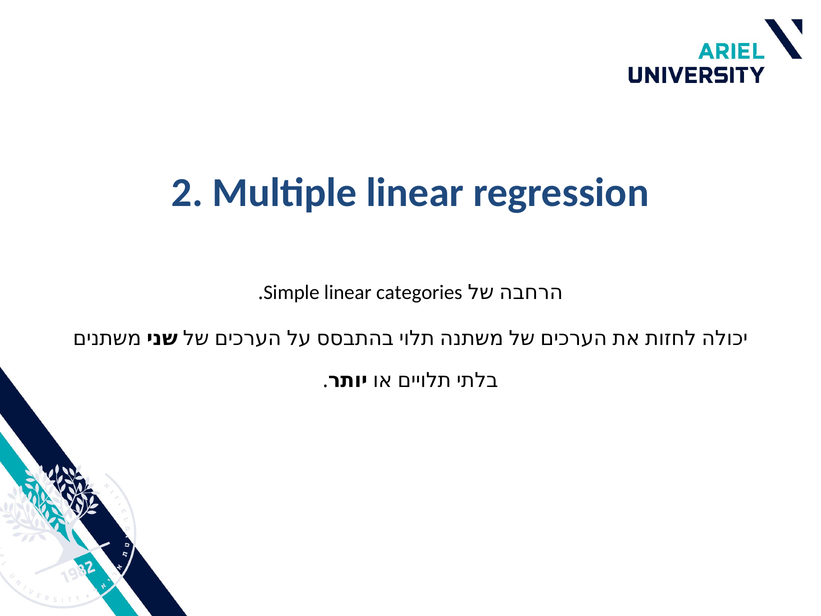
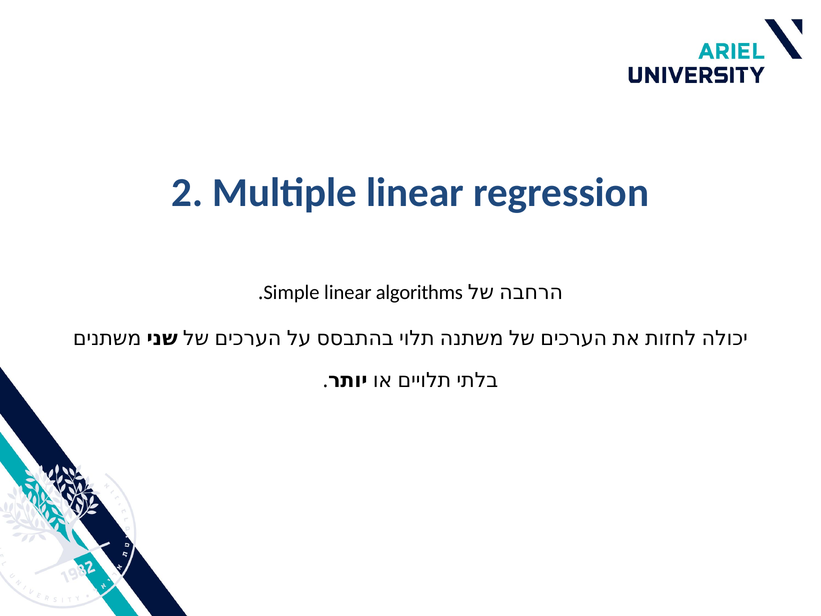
categories: categories -> algorithms (419, 292)
